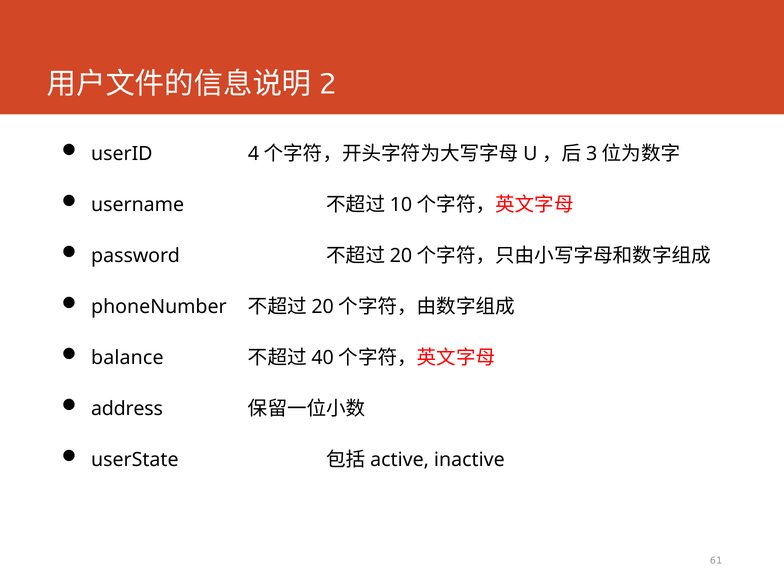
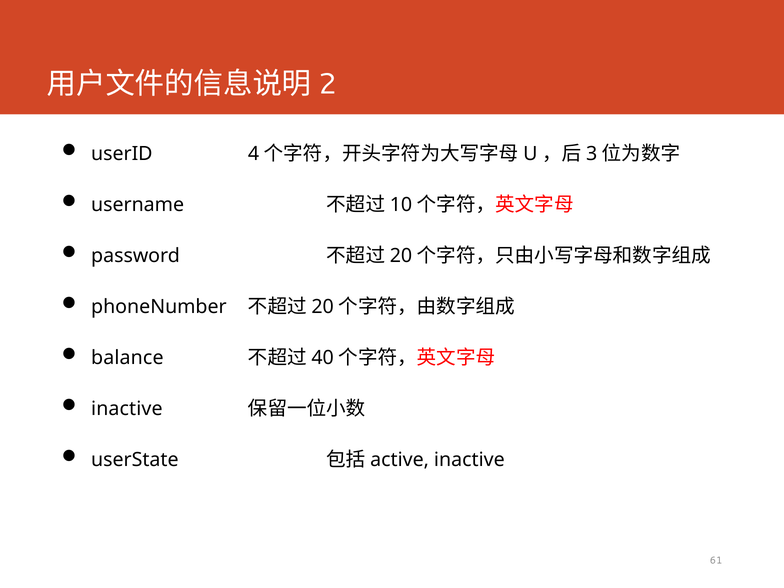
address: address -> inactive (127, 409)
